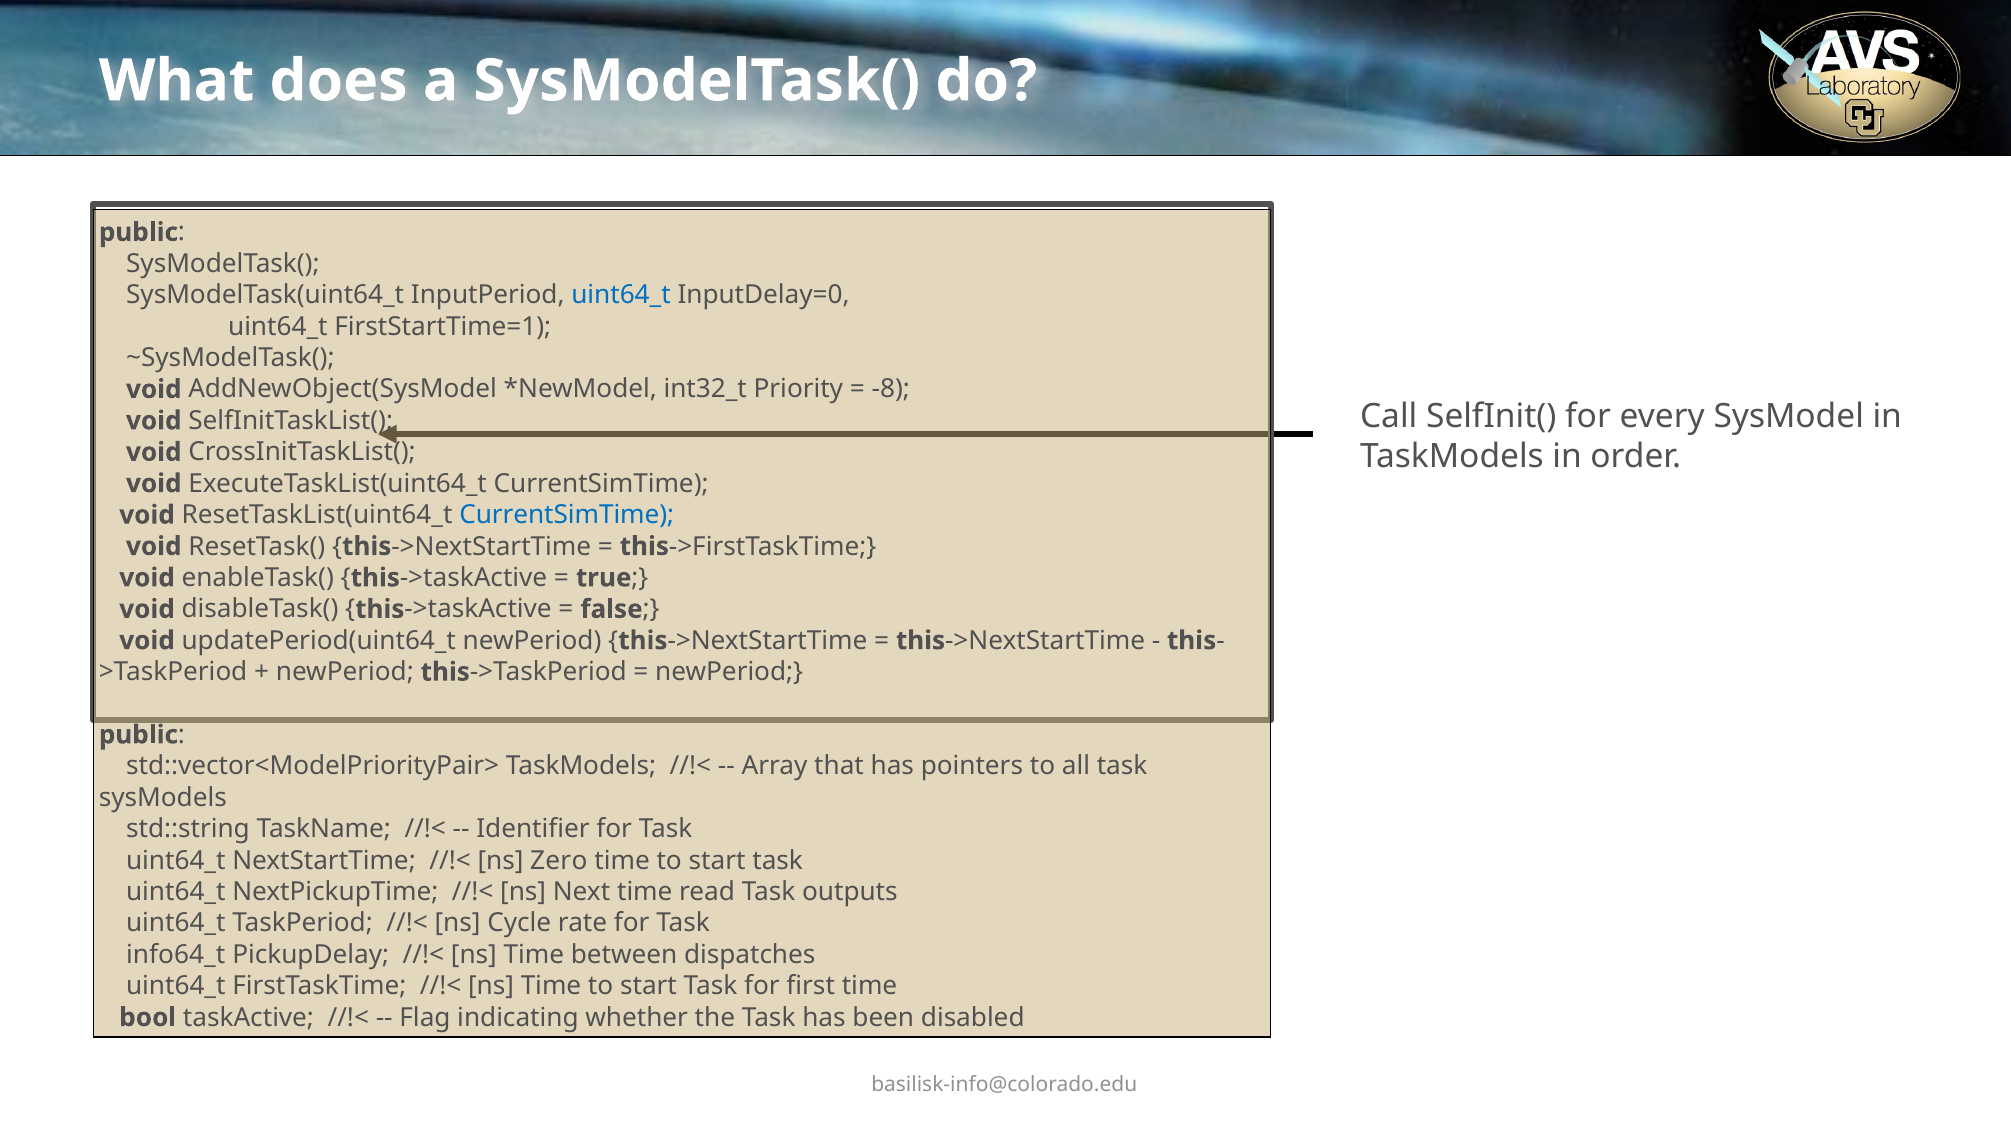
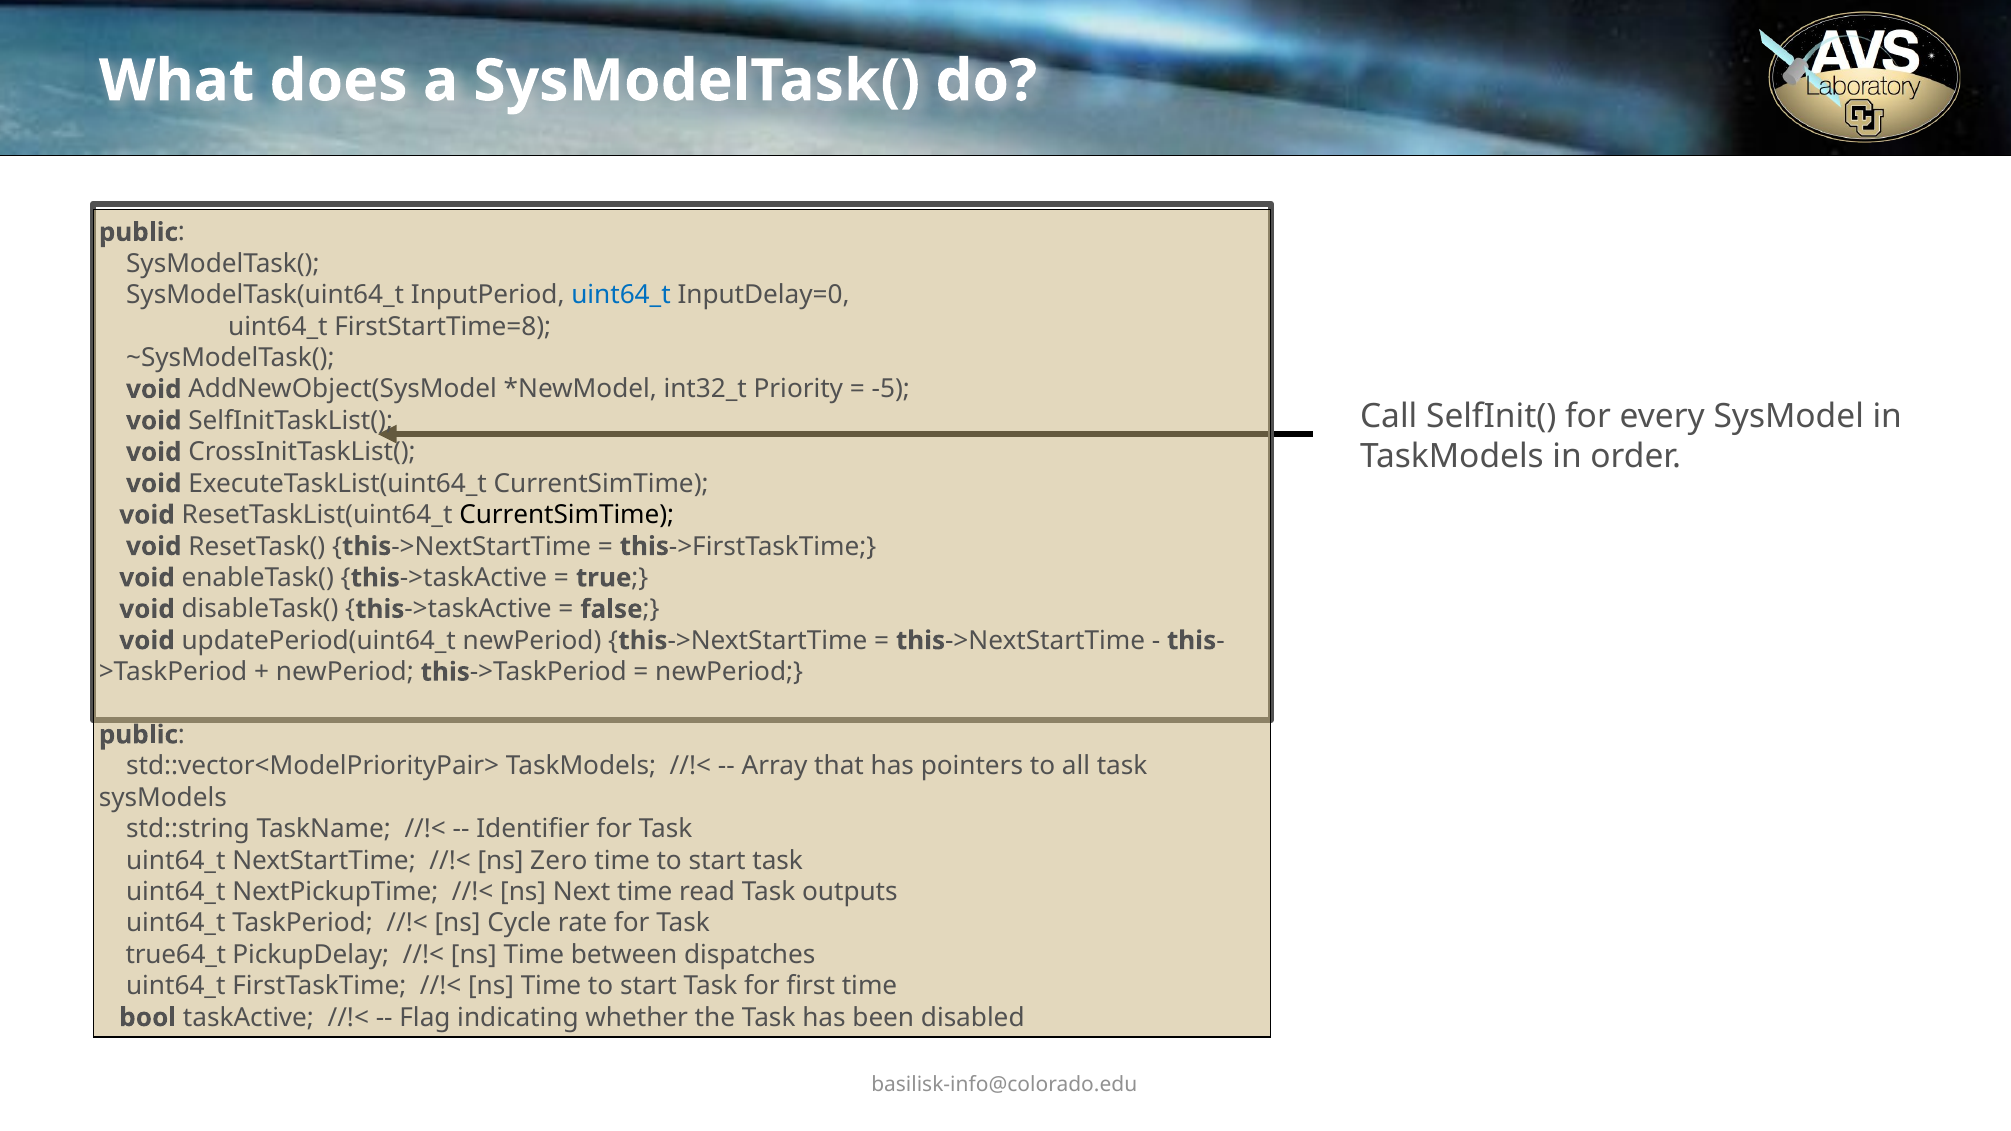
FirstStartTime=1: FirstStartTime=1 -> FirstStartTime=8 (443, 327)
-8: -8 -> -5 (891, 389)
CurrentSimTime colour: blue -> black (567, 515)
info64_t: info64_t -> true64_t (176, 955)
